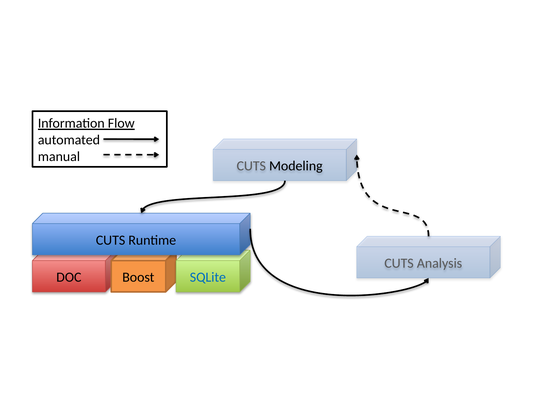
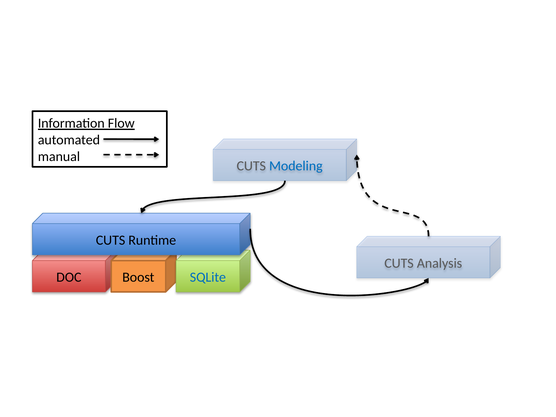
Modeling colour: black -> blue (296, 166)
